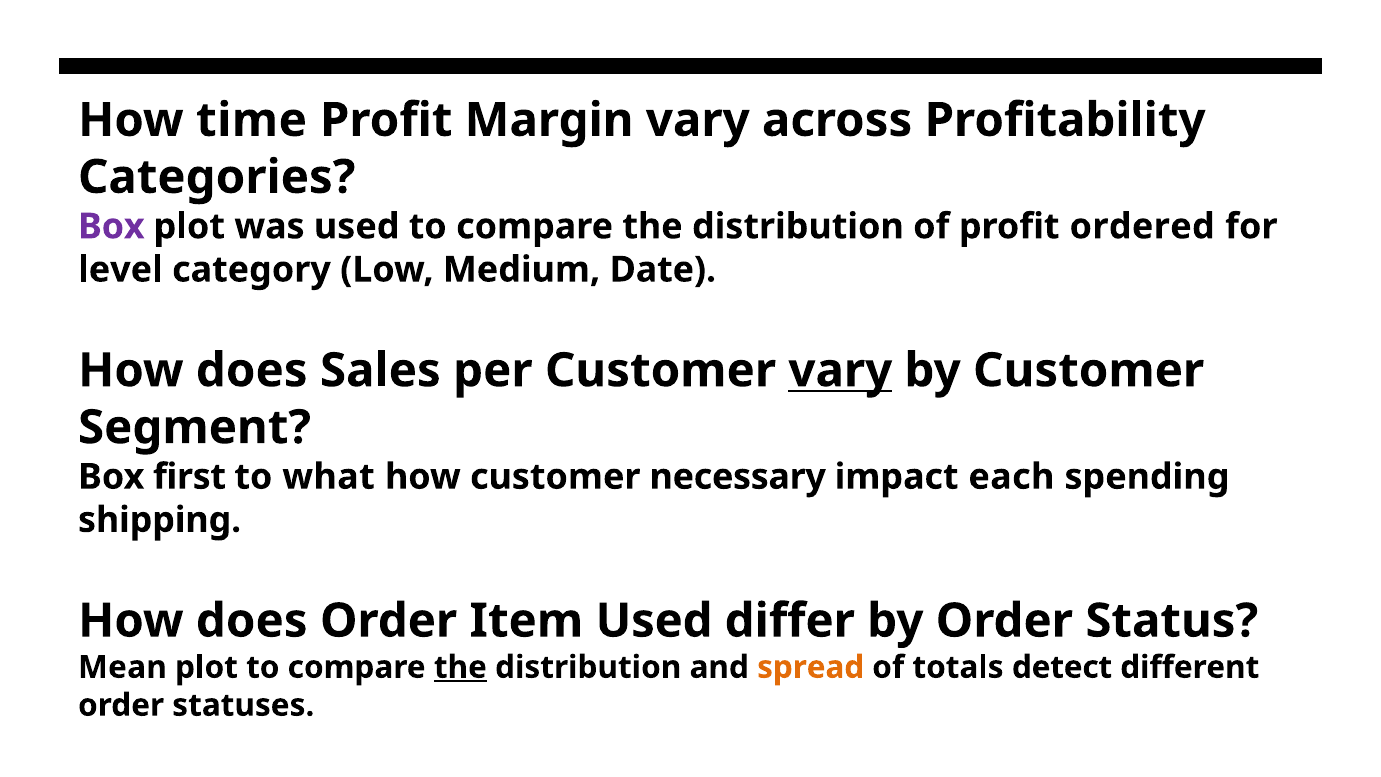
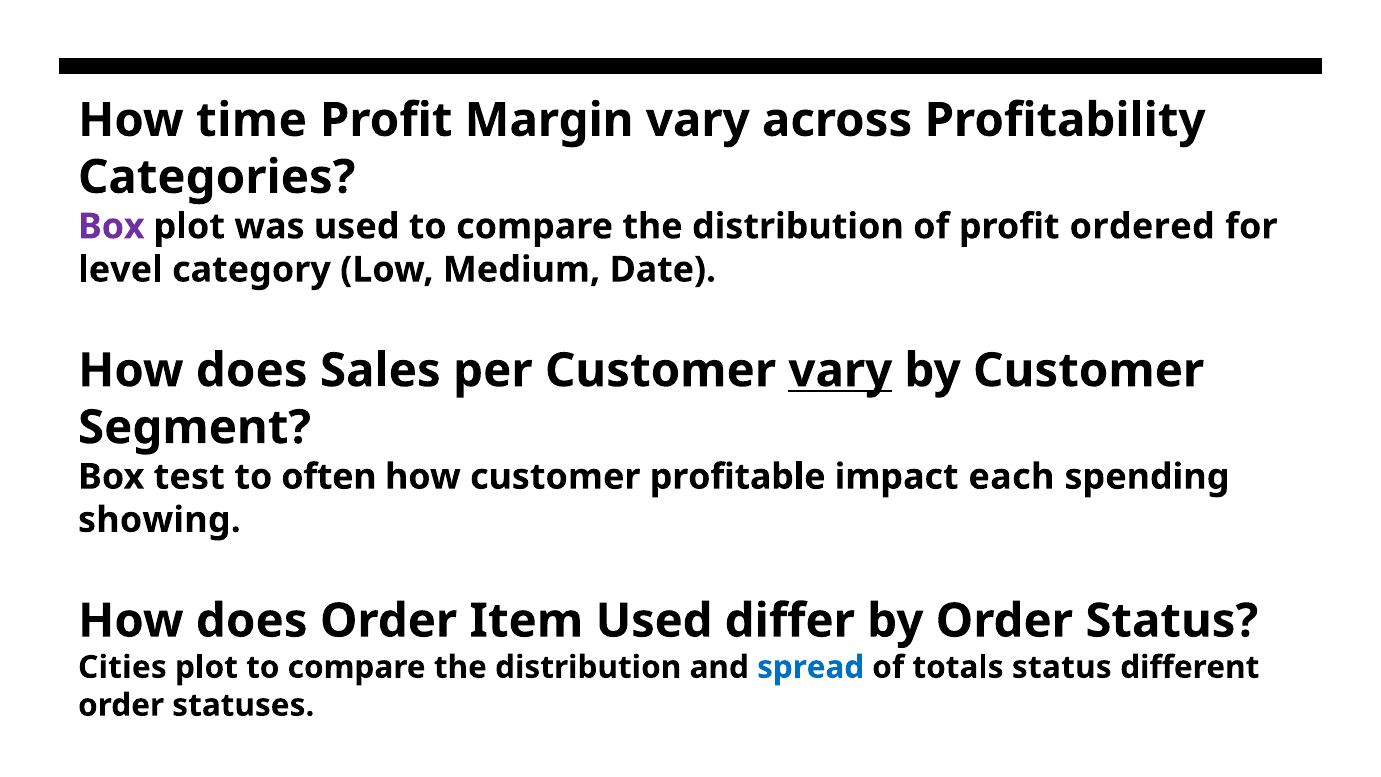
first: first -> test (189, 477)
what: what -> often (329, 477)
necessary: necessary -> profitable (738, 477)
shipping: shipping -> showing (159, 520)
Mean: Mean -> Cities (122, 667)
the underline: present -> none (460, 667)
spread colour: orange -> blue (811, 667)
totals detect: detect -> status (1062, 667)
